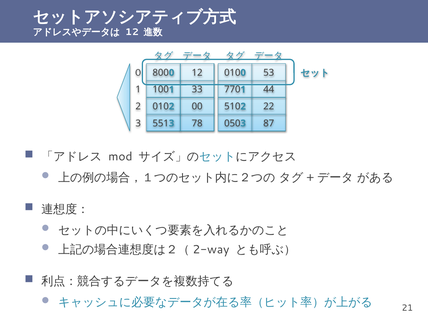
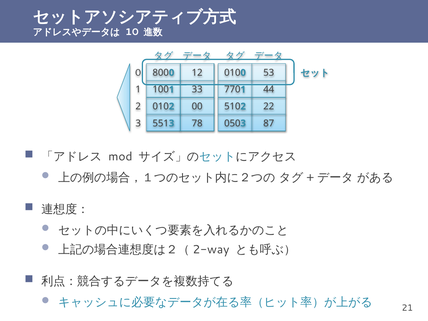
12: 12 -> 10 (132, 32)
